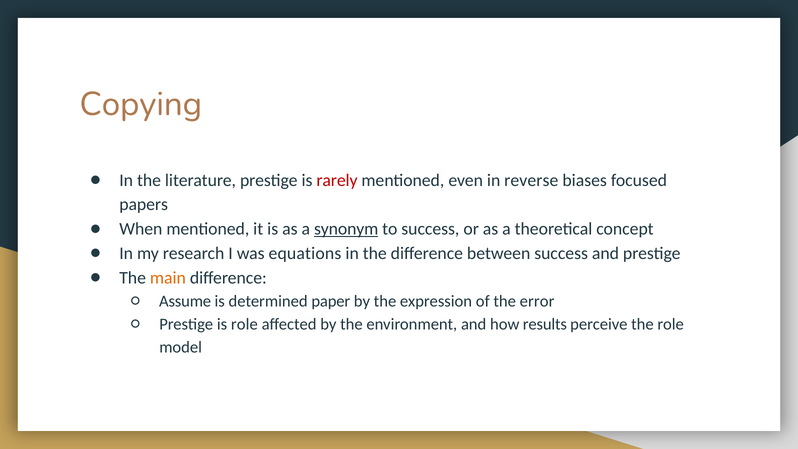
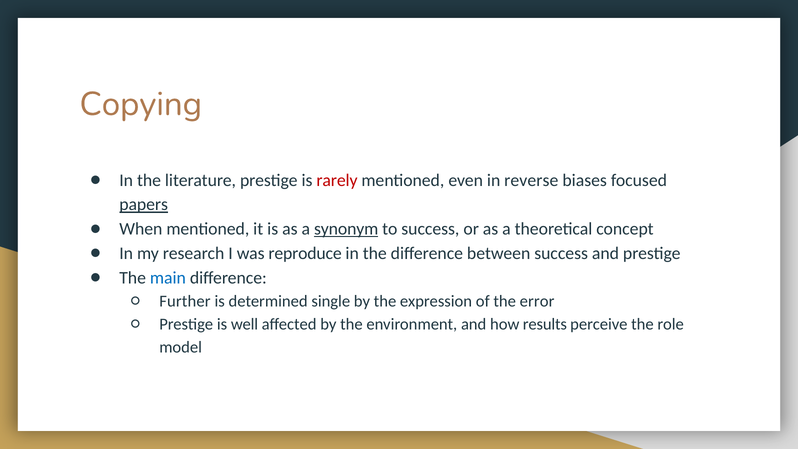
papers underline: none -> present (144, 205)
equations: equations -> reproduce (305, 253)
main colour: orange -> blue (168, 278)
Assume: Assume -> Further (185, 301)
paper: paper -> single (331, 301)
is role: role -> well (245, 324)
